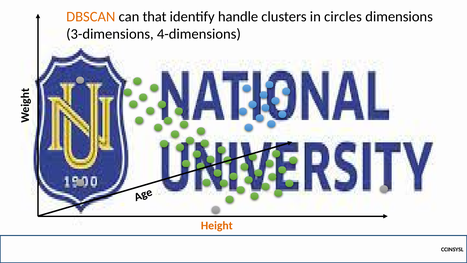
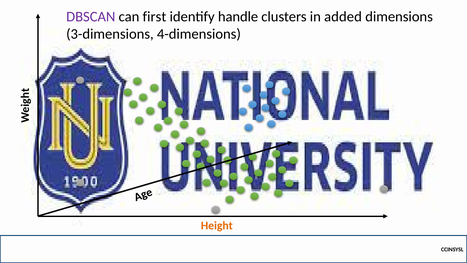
DBSCAN colour: orange -> purple (91, 17)
that: that -> first (154, 17)
circles: circles -> added (343, 17)
